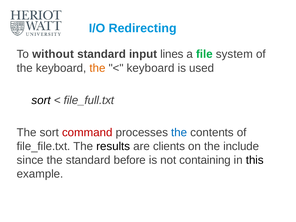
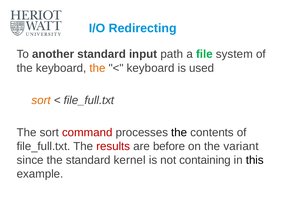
without: without -> another (53, 54)
lines: lines -> path (172, 54)
sort colour: black -> orange (41, 100)
the colour: blue -> black (179, 133)
file_file.txt: file_file.txt -> file_full.txt (44, 146)
results colour: black -> red (113, 146)
clients: clients -> before (169, 146)
include: include -> variant (241, 146)
before: before -> kernel (130, 160)
